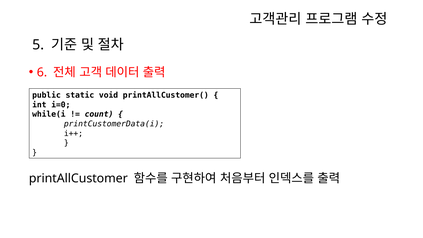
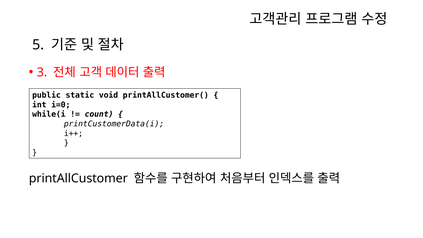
6: 6 -> 3 (42, 72)
